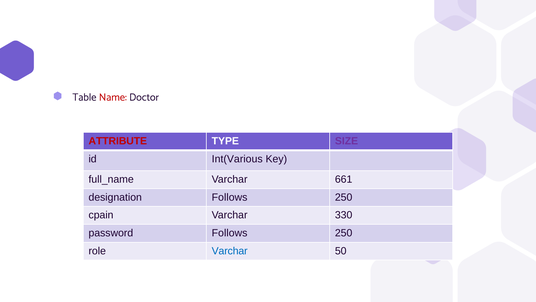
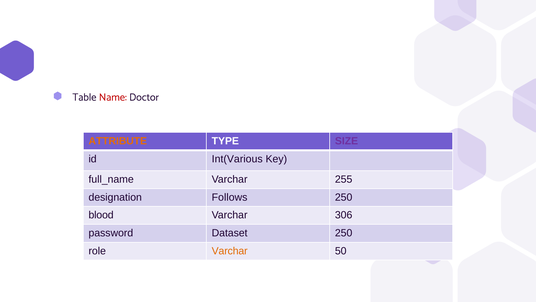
ATTRIBUTE colour: red -> orange (118, 141)
661: 661 -> 255 (344, 179)
cpain: cpain -> blood (101, 215)
330: 330 -> 306 (344, 215)
password Follows: Follows -> Dataset (230, 233)
Varchar colour: blue -> orange (230, 251)
